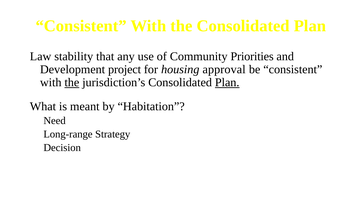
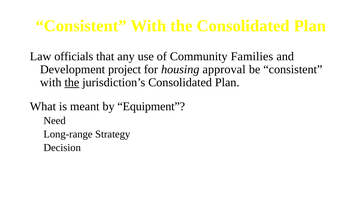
stability: stability -> officials (74, 57)
Priorities: Priorities -> Families (252, 57)
Plan underline: present -> none (227, 83)
Habitation: Habitation -> Equipment (151, 107)
